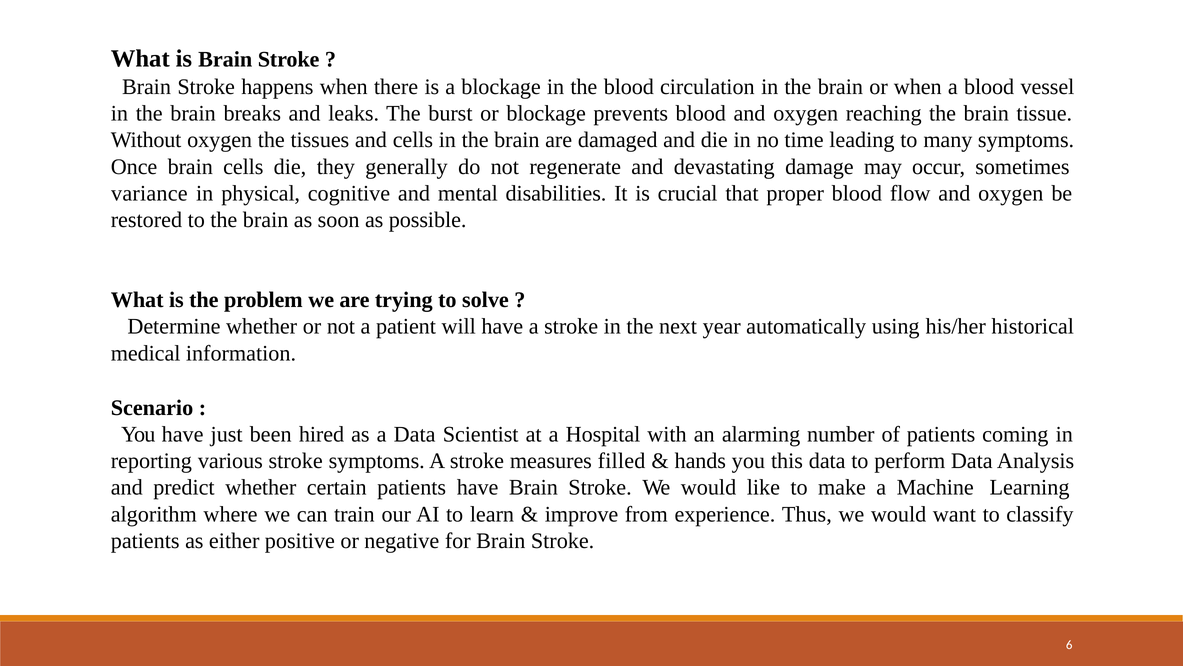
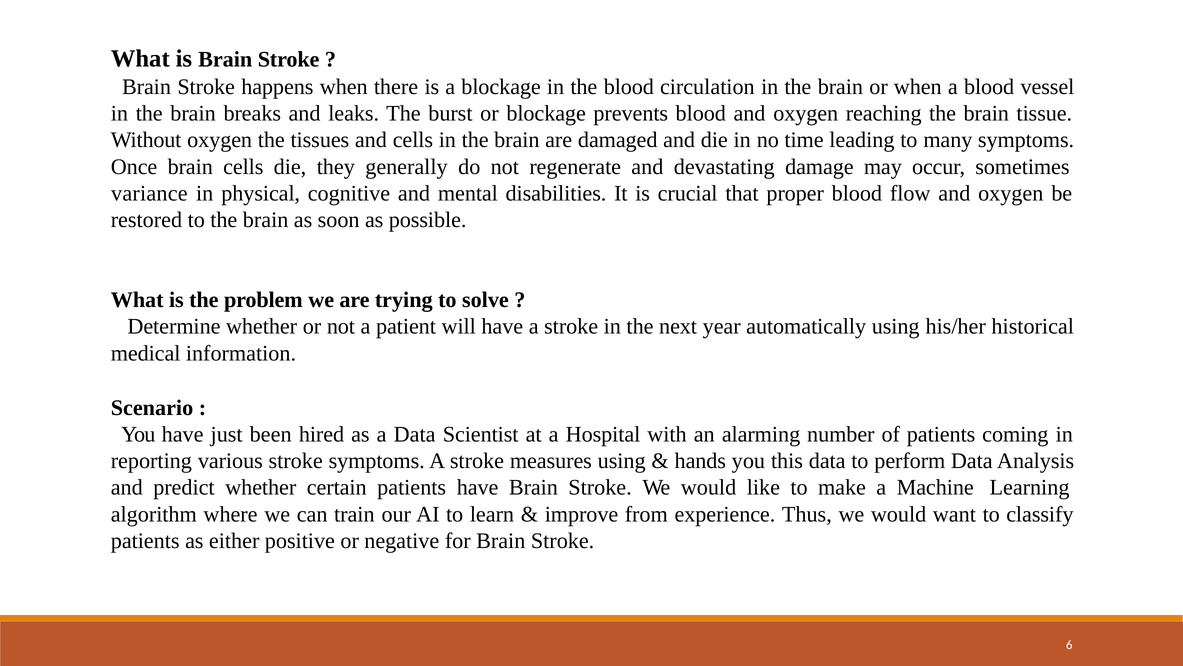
measures filled: filled -> using (622, 461)
